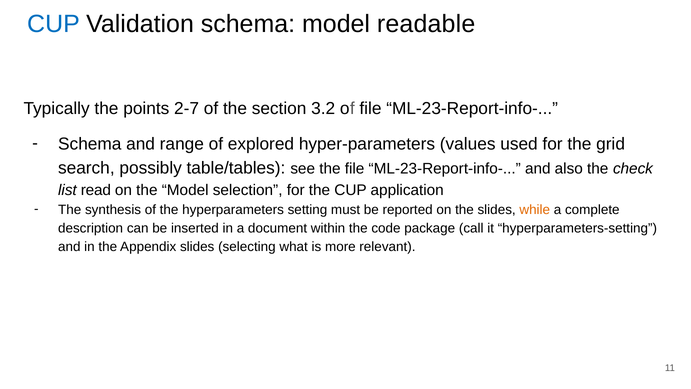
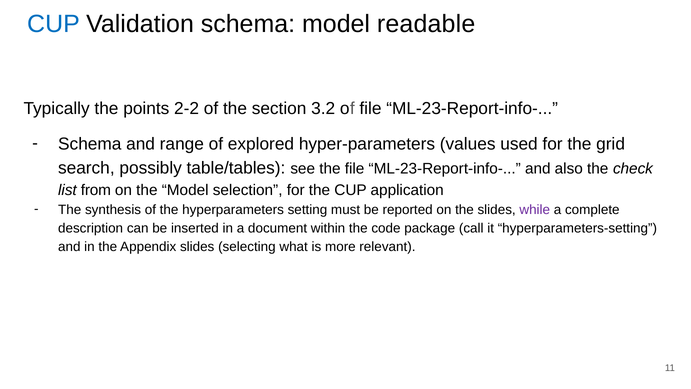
2-7: 2-7 -> 2-2 (187, 109)
read: read -> from (96, 190)
while colour: orange -> purple (535, 210)
